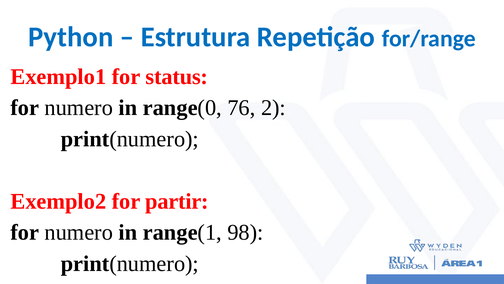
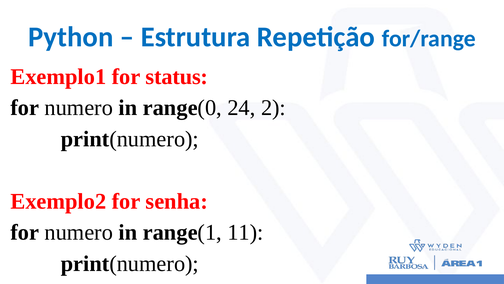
76: 76 -> 24 (241, 108)
partir: partir -> senha (177, 201)
98: 98 -> 11 (245, 232)
